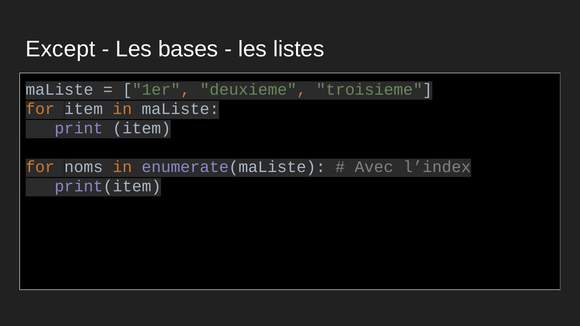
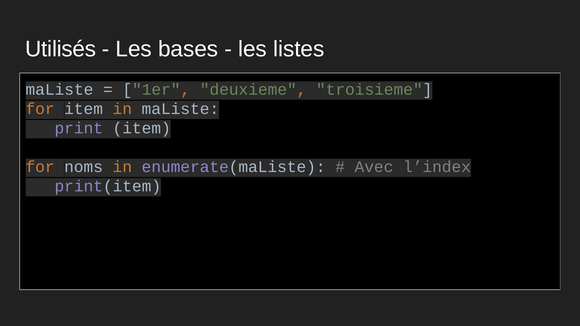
Except: Except -> Utilisés (61, 49)
